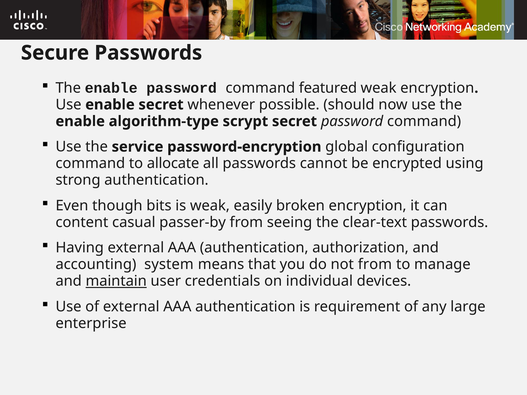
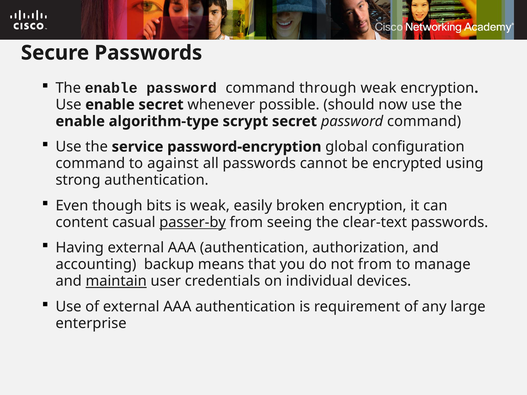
featured: featured -> through (328, 88)
allocate: allocate -> against (173, 164)
passer-by underline: none -> present (193, 222)
system: system -> backup (169, 265)
